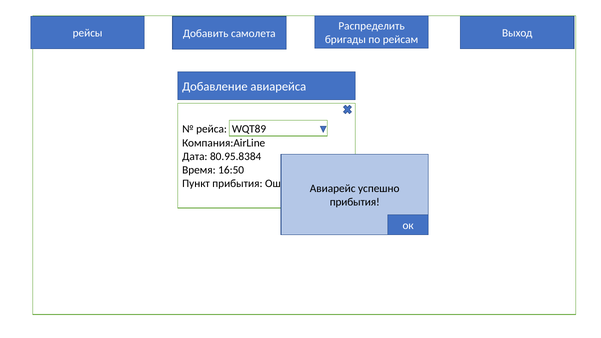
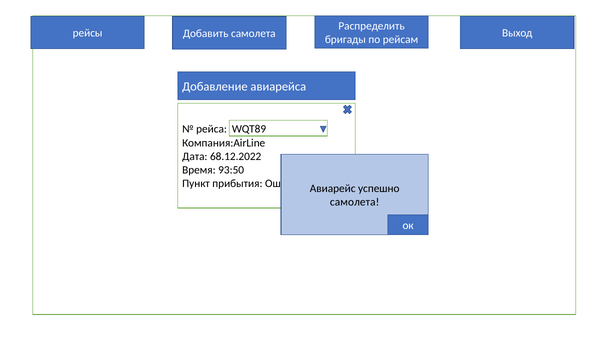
80.95.8384: 80.95.8384 -> 68.12.2022 (236, 156)
16:50: 16:50 -> 93:50 (231, 170)
прибытия: прибытия -> самолета (355, 202)
